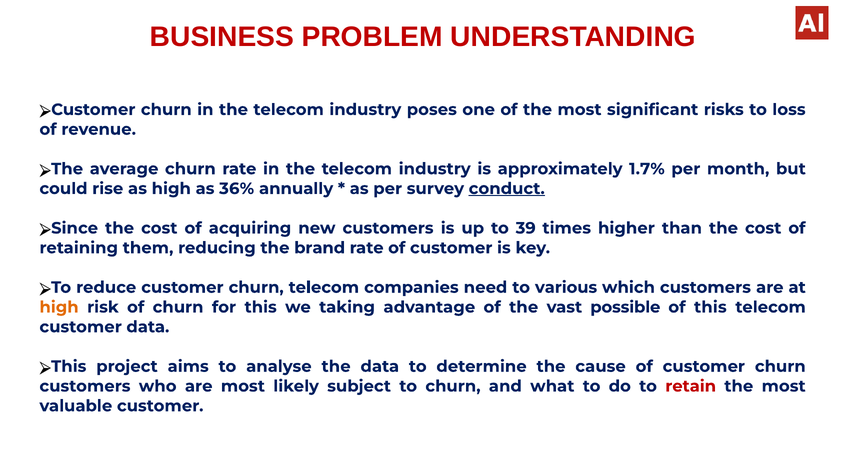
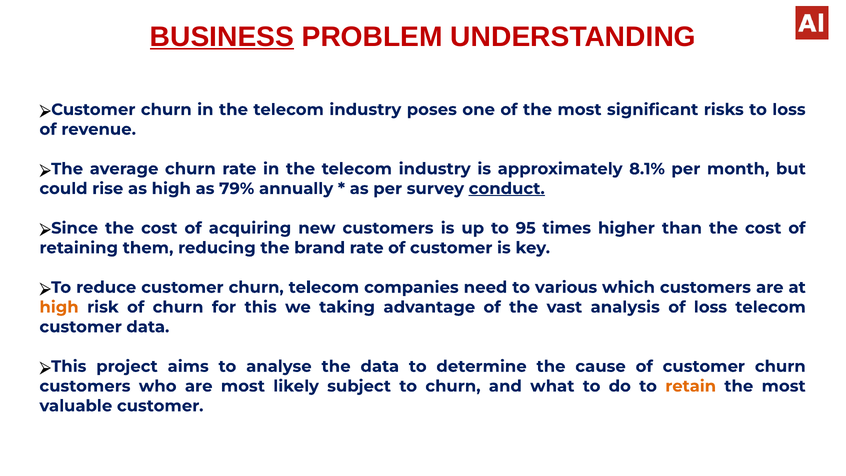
BUSINESS underline: none -> present (222, 37)
1.7%: 1.7% -> 8.1% (647, 169)
36%: 36% -> 79% (237, 189)
39: 39 -> 95 (526, 228)
possible: possible -> analysis (625, 307)
of this: this -> loss (710, 307)
retain colour: red -> orange (691, 386)
